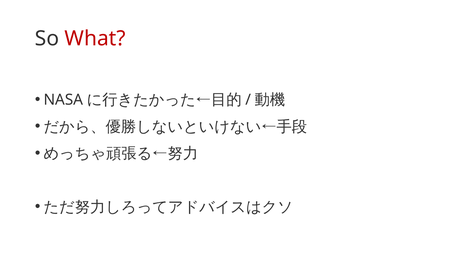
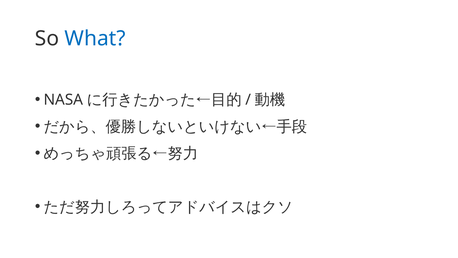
What colour: red -> blue (95, 38)
